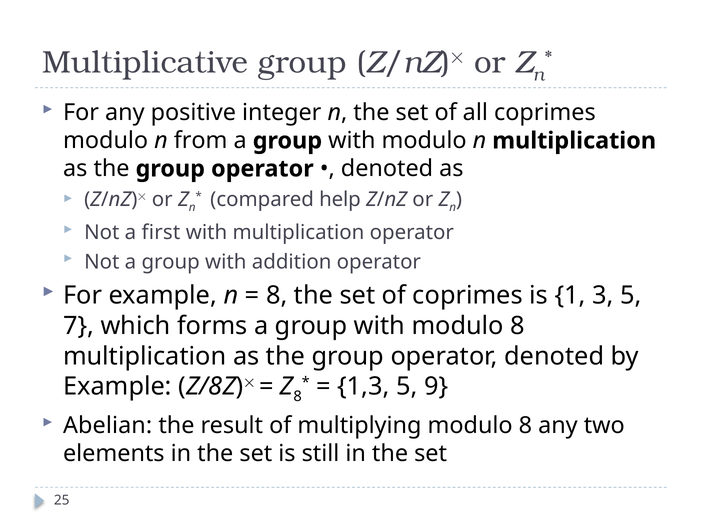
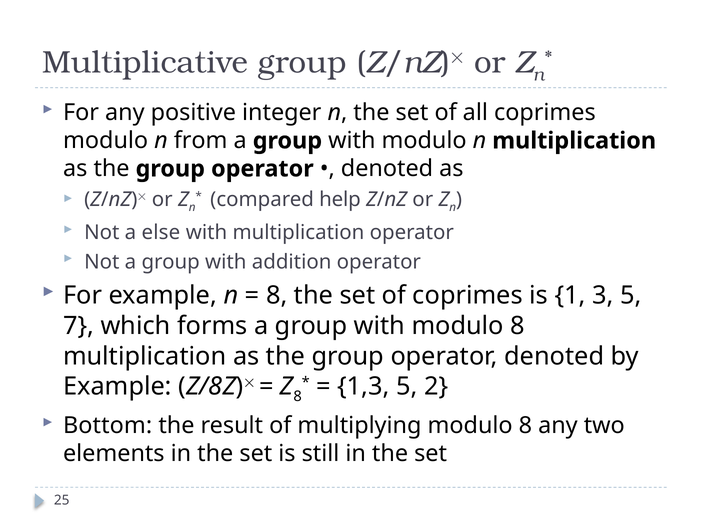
first: first -> else (161, 233)
9: 9 -> 2 (436, 387)
Abelian: Abelian -> Bottom (108, 426)
